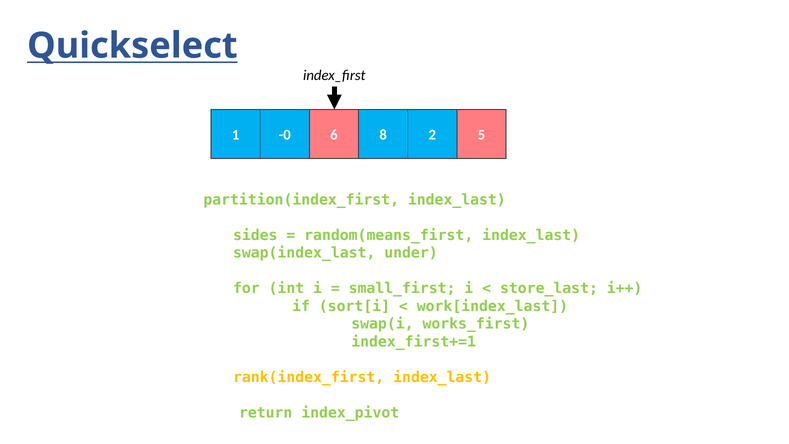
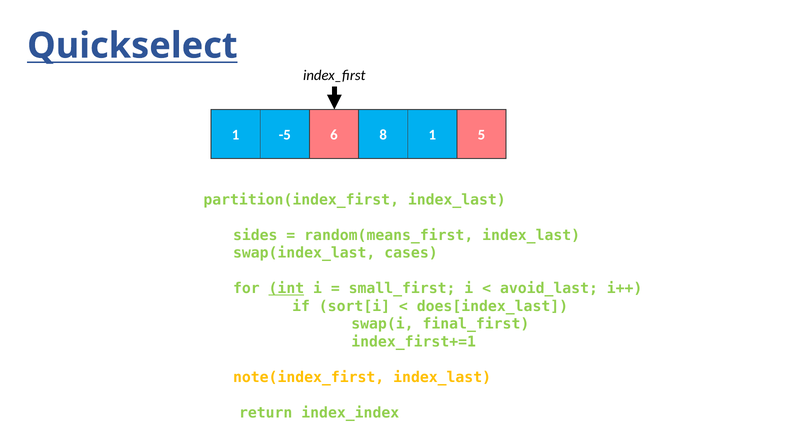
-0: -0 -> -5 (285, 135)
8 2: 2 -> 1 (432, 135)
under: under -> cases (411, 253)
int underline: none -> present (286, 288)
store_last: store_last -> avoid_last (549, 288)
work[index_last: work[index_last -> does[index_last (492, 306)
works_first: works_first -> final_first (476, 324)
rank(index_first: rank(index_first -> note(index_first (309, 377)
index_pivot: index_pivot -> index_index (350, 413)
